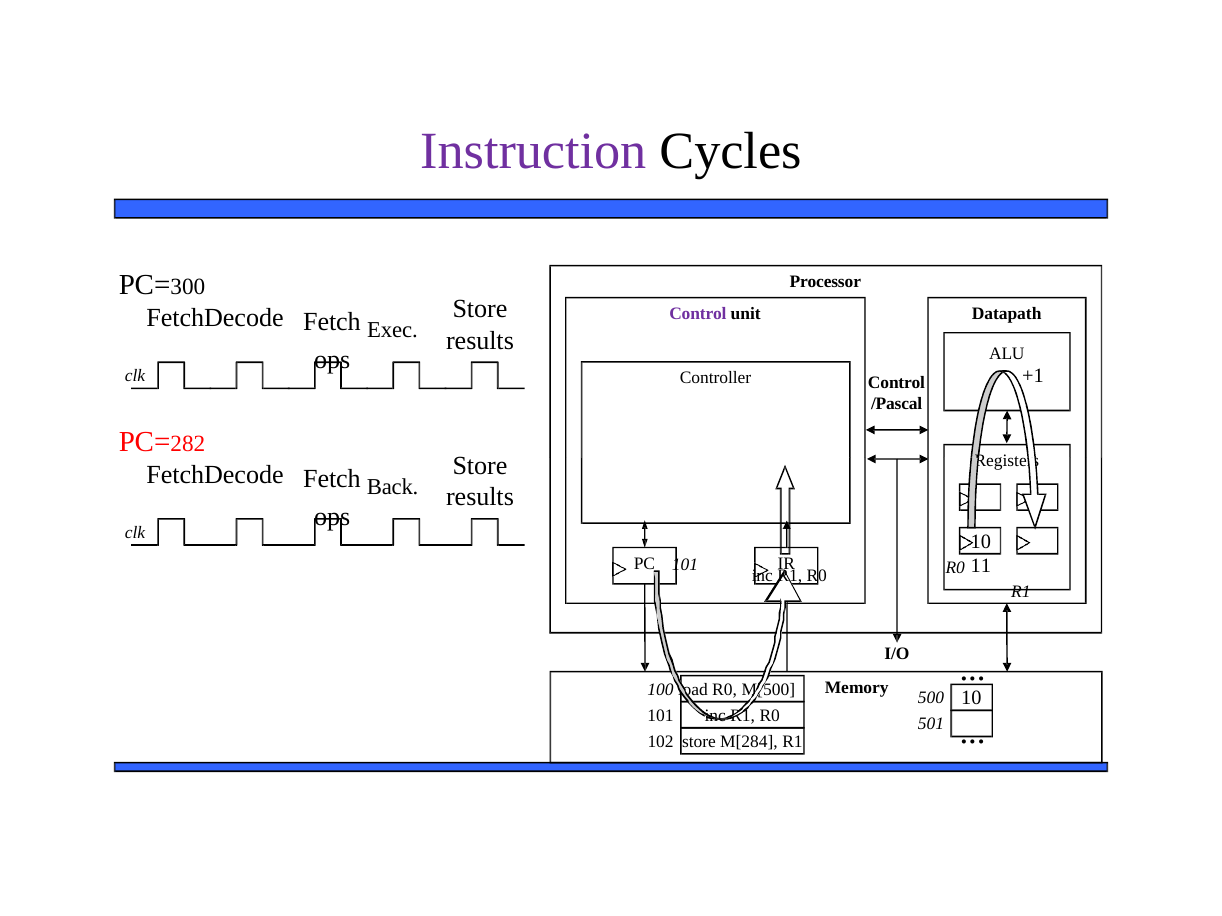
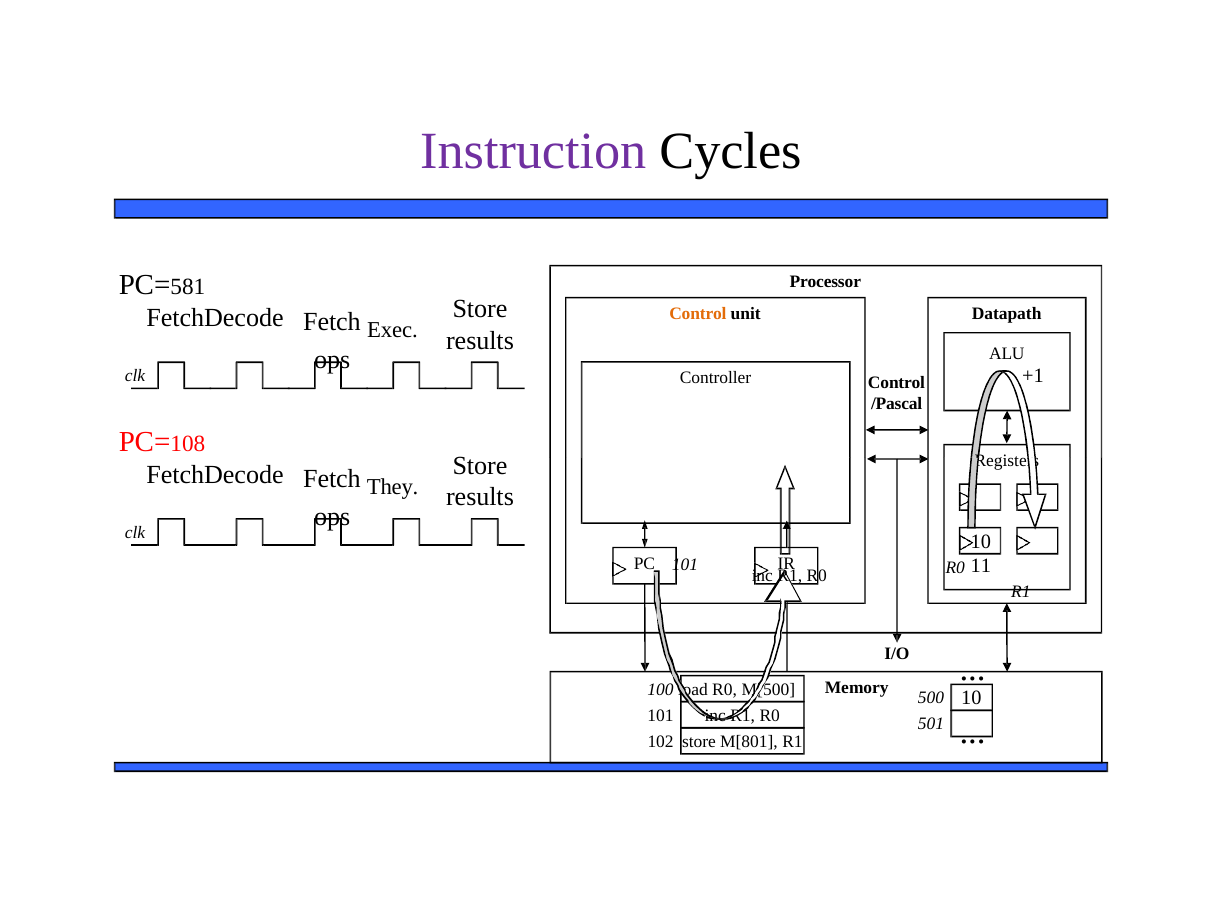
300: 300 -> 581 (188, 287)
Control colour: purple -> orange (698, 314)
282: 282 -> 108 (188, 444)
Back: Back -> They (393, 487)
M[284: M[284 -> M[801 (749, 742)
